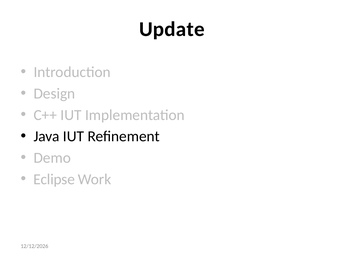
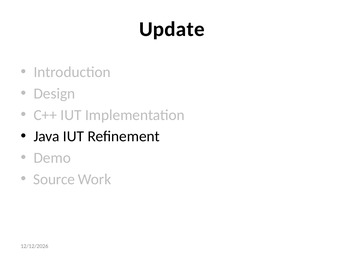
Eclipse: Eclipse -> Source (54, 179)
